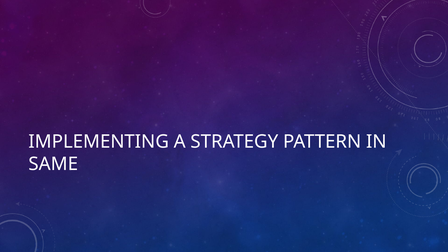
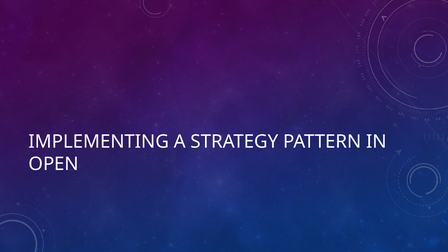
SAME: SAME -> OPEN (54, 164)
